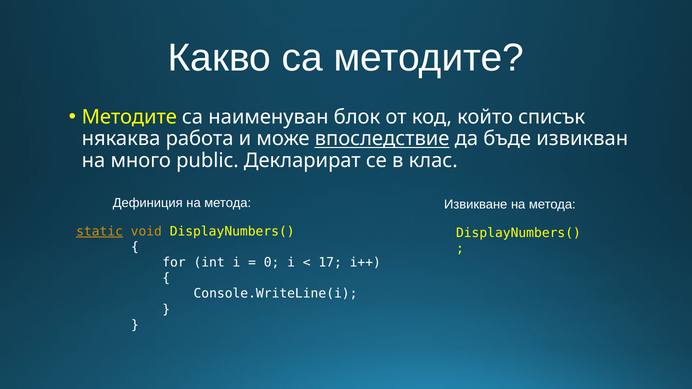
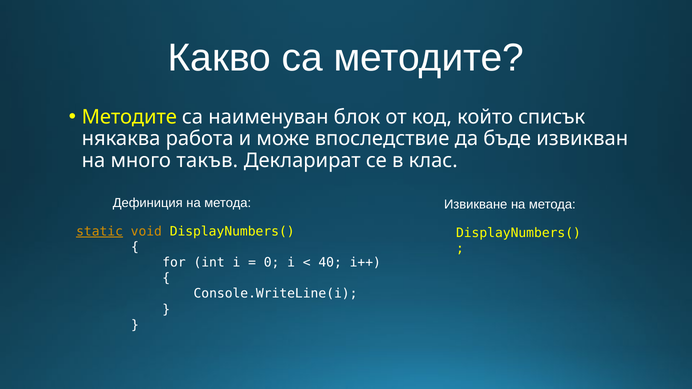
впоследствие underline: present -> none (382, 139)
public: public -> такъв (207, 161)
17: 17 -> 40 (330, 263)
